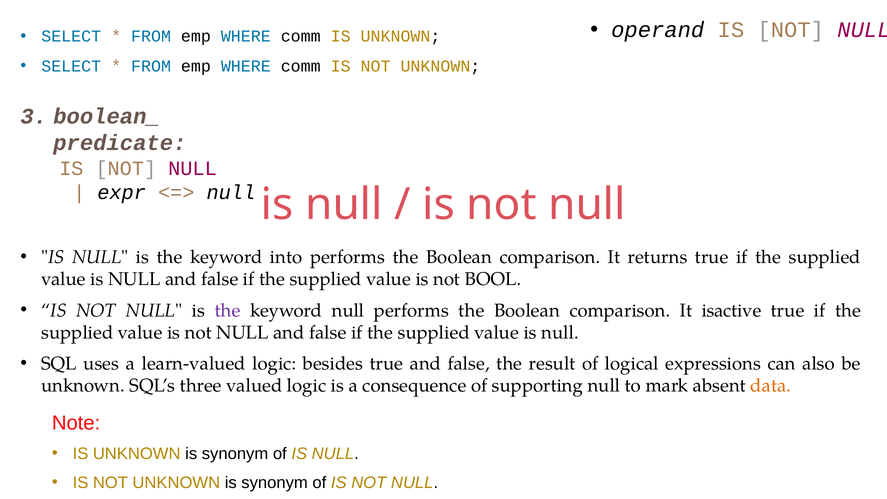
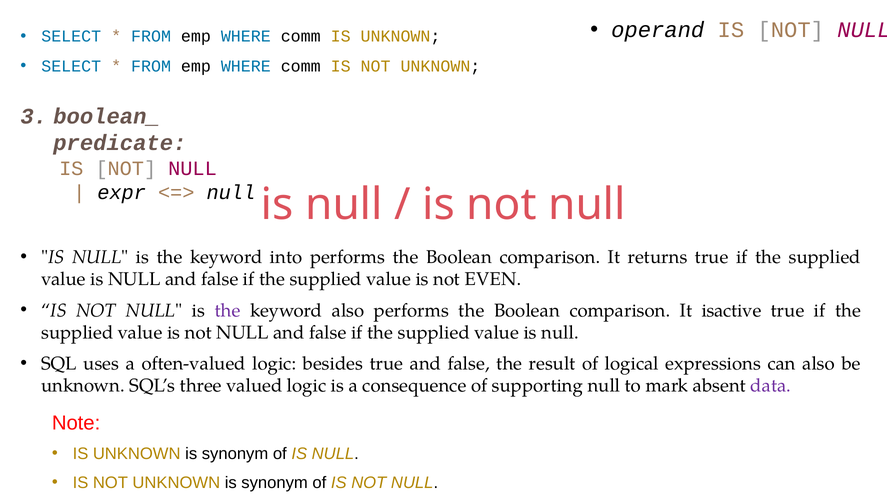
BOOL: BOOL -> EVEN (493, 279)
keyword null: null -> also (348, 310)
learn-valued: learn-valued -> often-valued (194, 364)
data colour: orange -> purple (771, 386)
